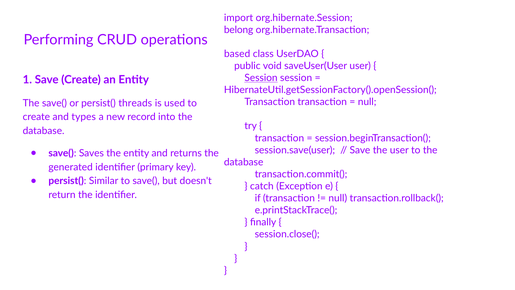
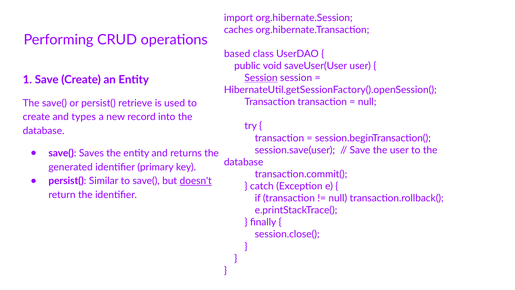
belong: belong -> caches (239, 30)
threads: threads -> retrieve (135, 103)
doesn't underline: none -> present (196, 181)
